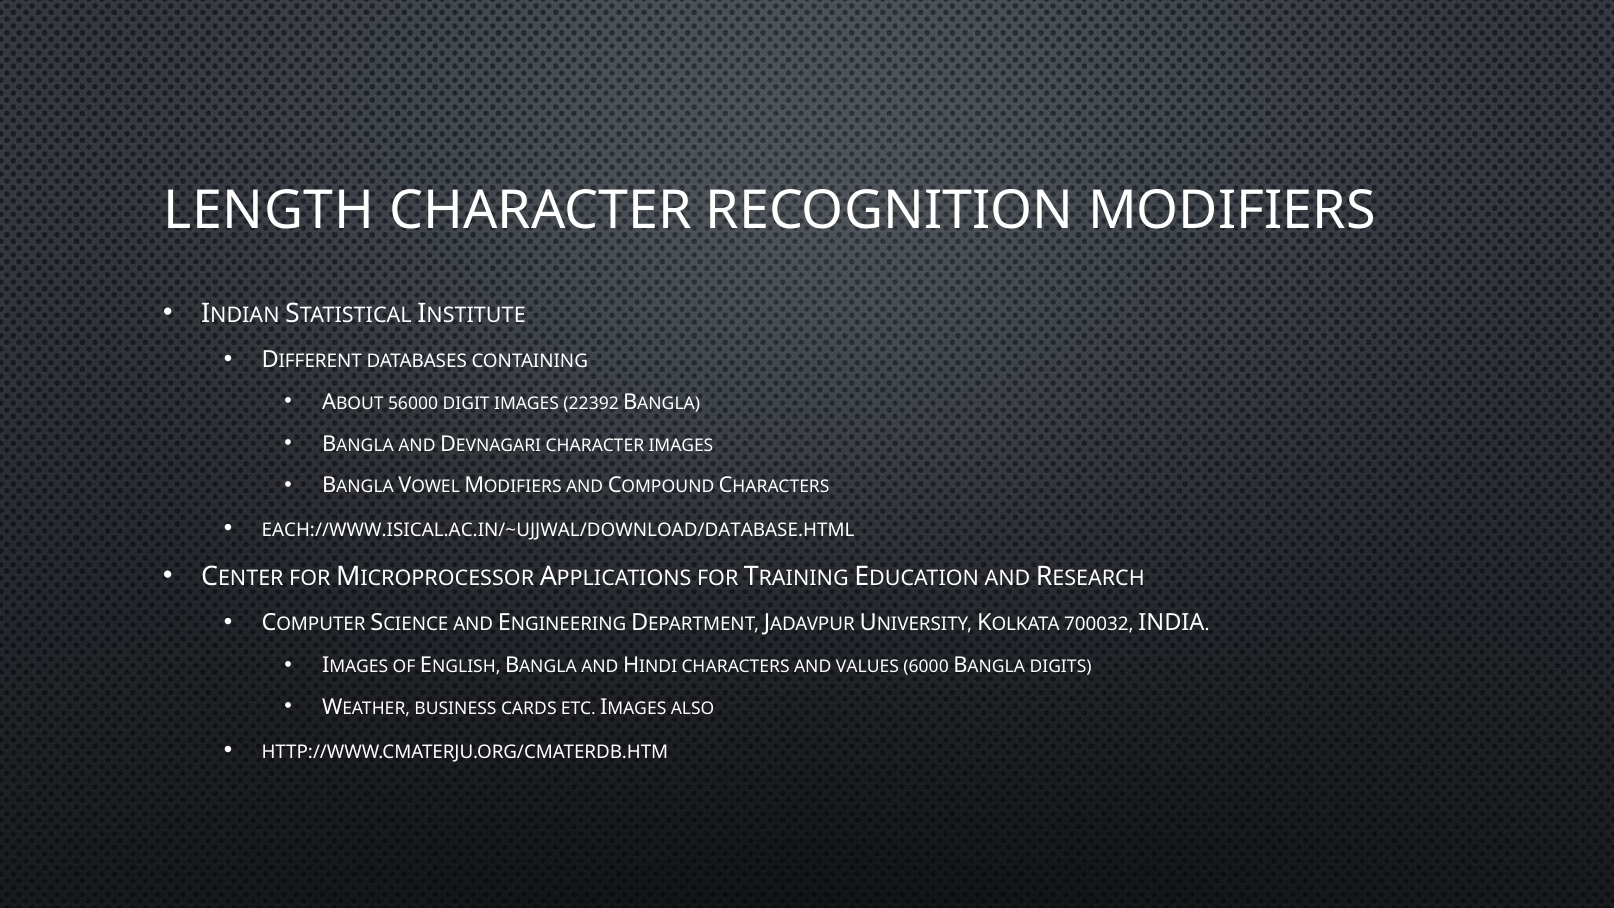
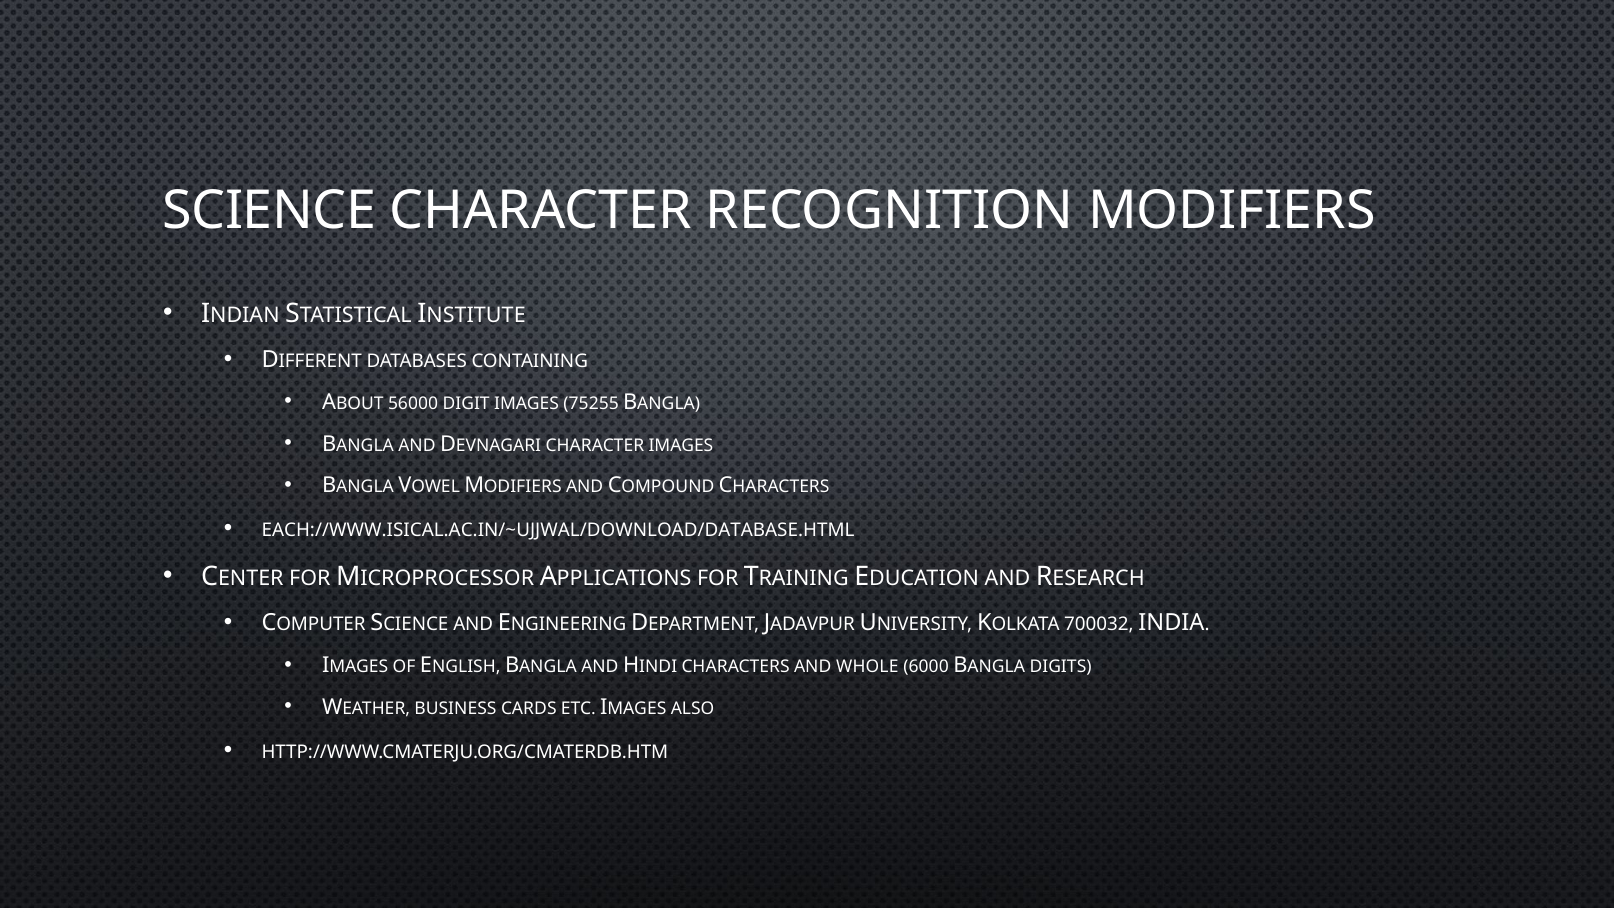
LENGTH: LENGTH -> SCIENCE (269, 211)
22392: 22392 -> 75255 (591, 403)
VALUES: VALUES -> WHOLE (867, 667)
